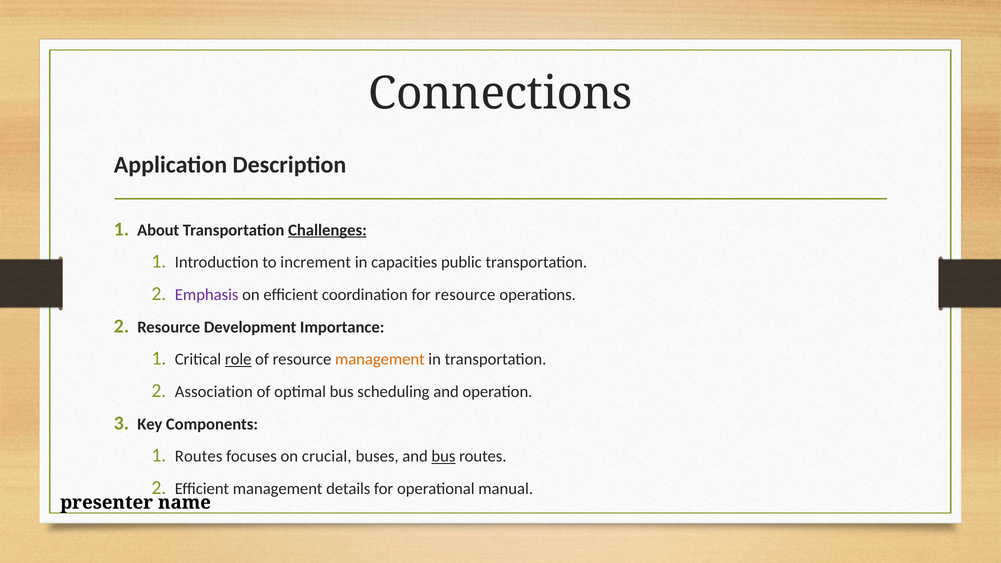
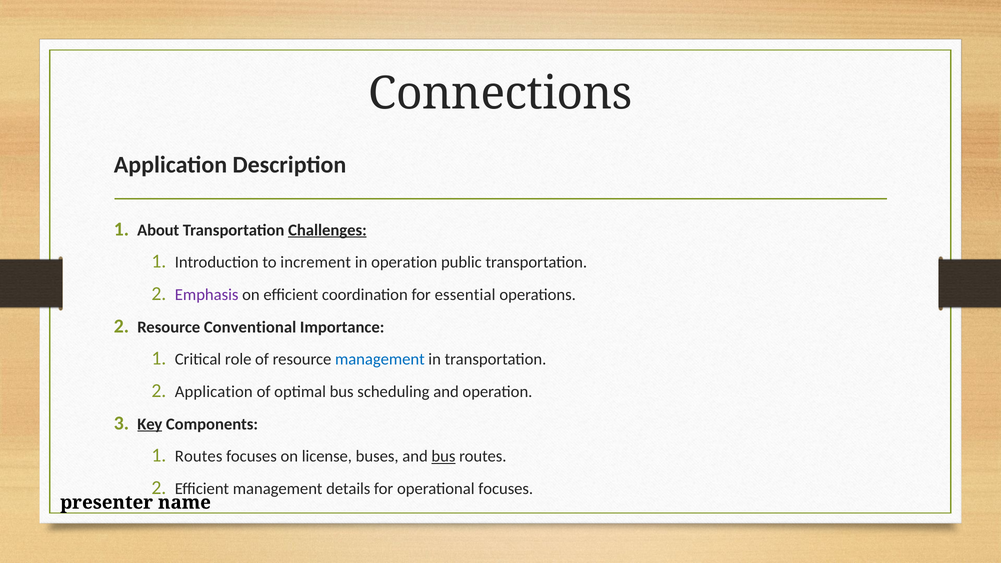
in capacities: capacities -> operation (404, 262)
for resource: resource -> essential (465, 295)
Development: Development -> Conventional (250, 327)
role underline: present -> none (238, 359)
management colour: orange -> blue (380, 359)
Association: Association -> Application (214, 392)
Key underline: none -> present (150, 424)
crucial: crucial -> license (327, 456)
operational manual: manual -> focuses (506, 489)
